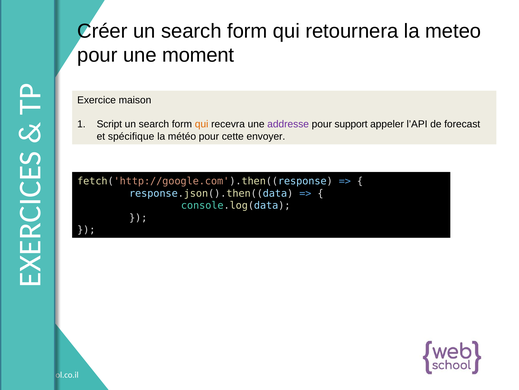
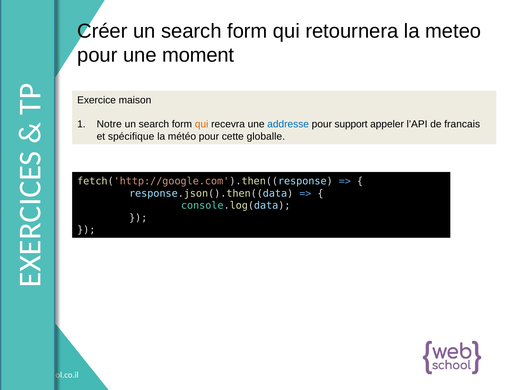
Script: Script -> Notre (109, 124)
addresse colour: purple -> blue (288, 124)
forecast: forecast -> francais (462, 124)
envoyer: envoyer -> globalle (266, 136)
